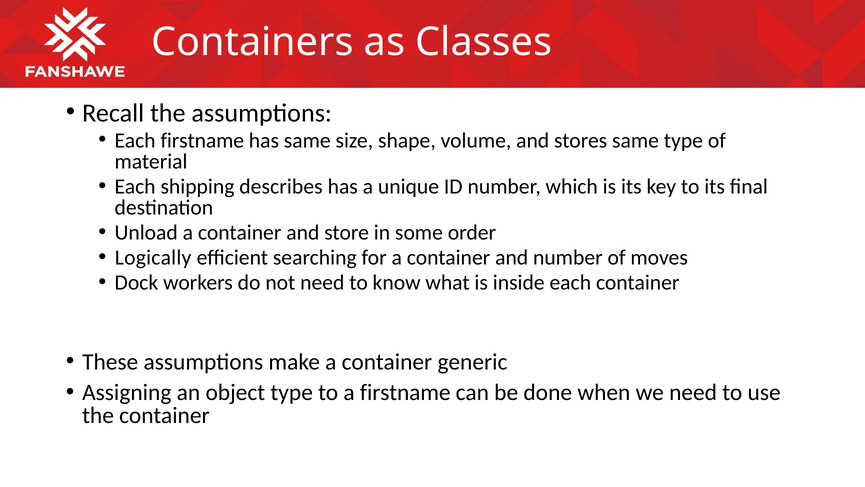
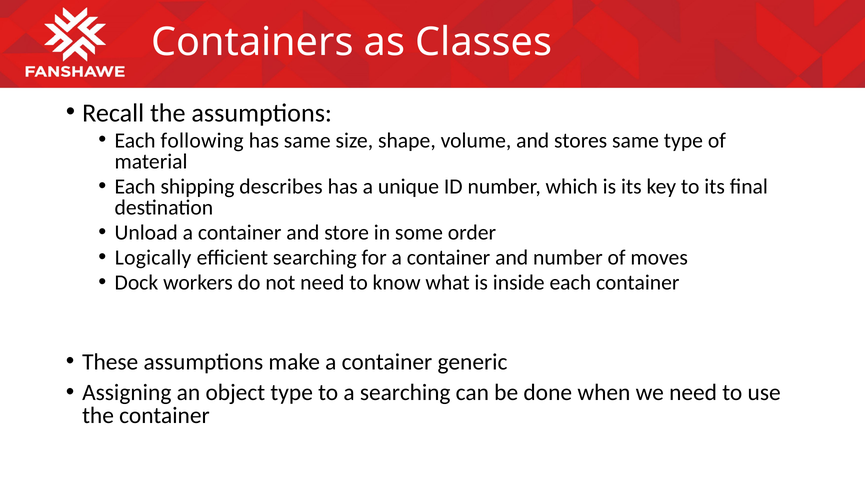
Each firstname: firstname -> following (202, 140)
a firstname: firstname -> searching (405, 392)
